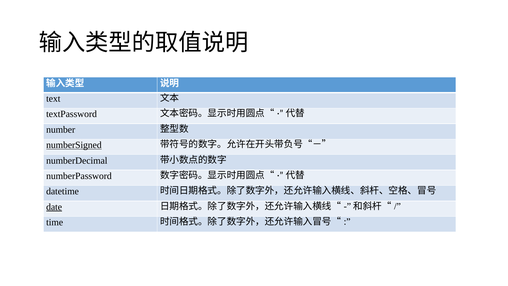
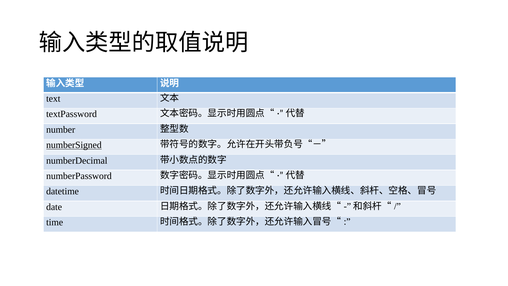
date underline: present -> none (54, 207)
